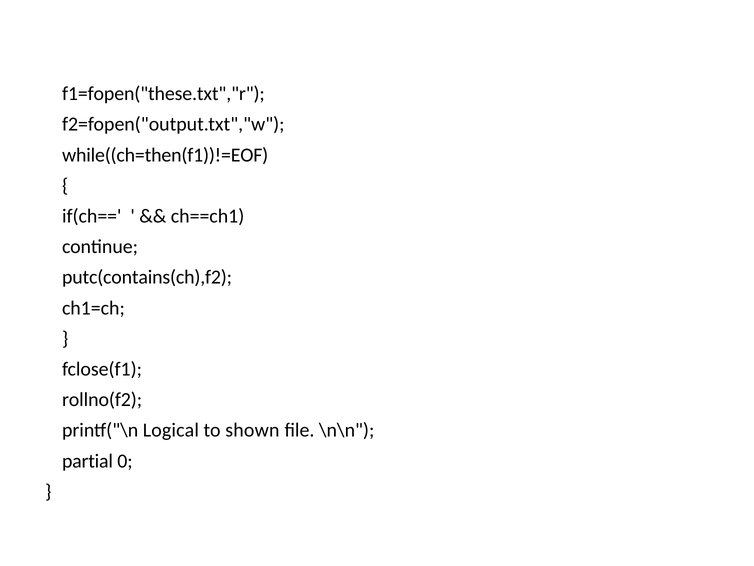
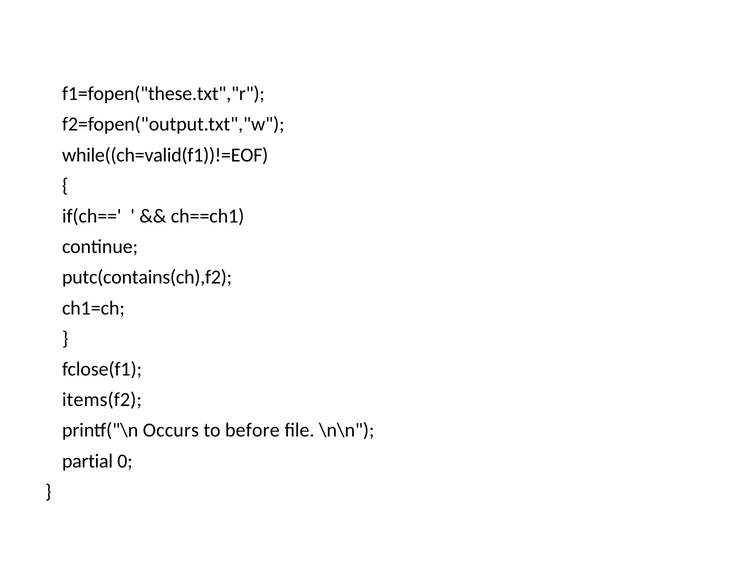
while((ch=then(f1))!=EOF: while((ch=then(f1))!=EOF -> while((ch=valid(f1))!=EOF (165, 155)
rollno(f2: rollno(f2 -> items(f2 (102, 399)
Logical: Logical -> Occurs (171, 430)
shown: shown -> before (252, 430)
